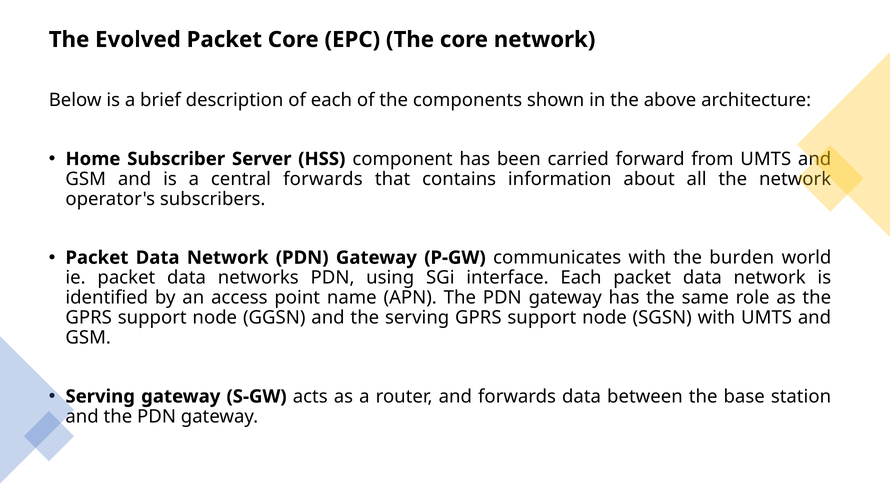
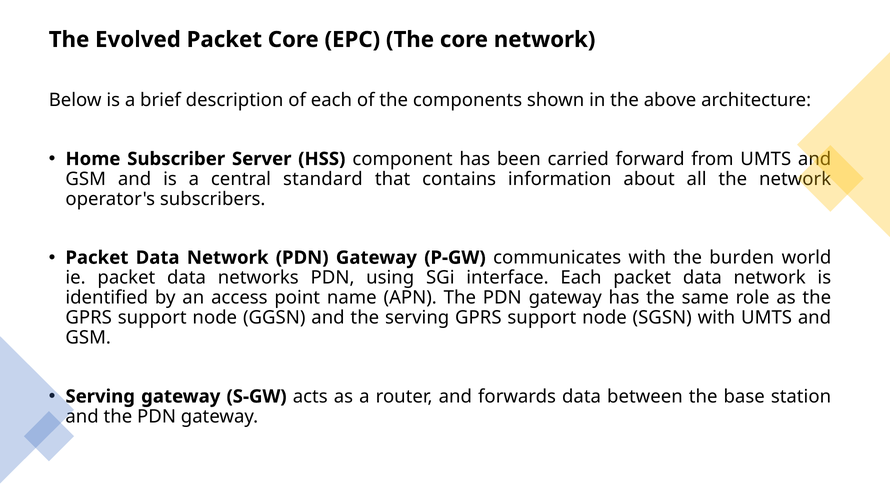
central forwards: forwards -> standard (323, 179)
